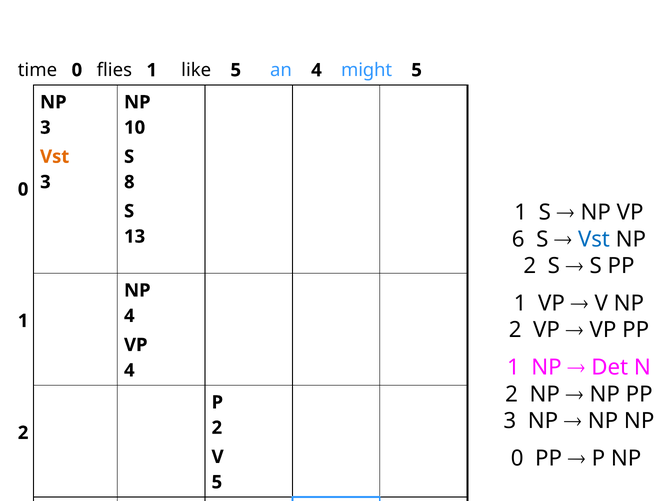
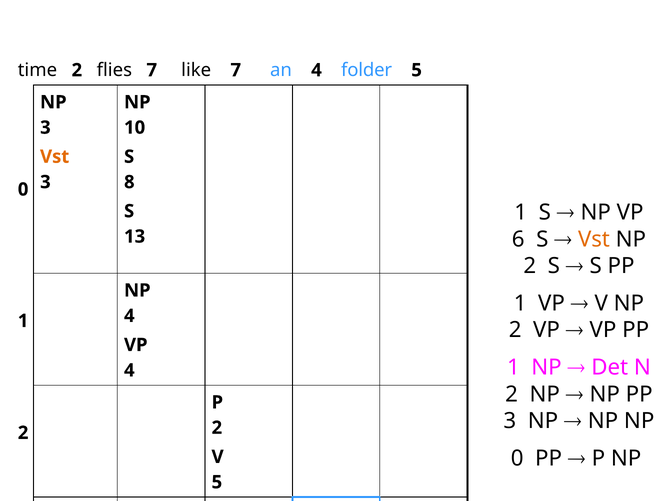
time 0: 0 -> 2 (77, 70)
flies 1: 1 -> 7 (152, 70)
like 5: 5 -> 7 (236, 70)
might: might -> folder (367, 70)
Vst colour: blue -> orange (594, 239)
